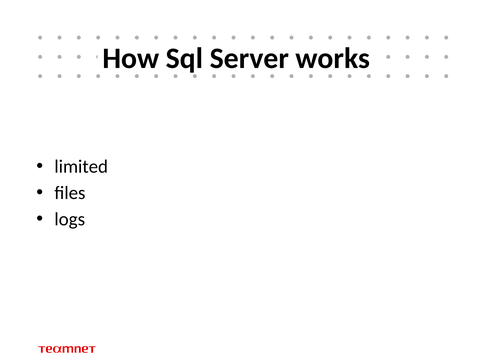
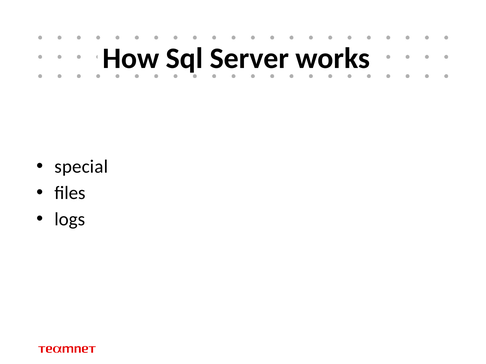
limited: limited -> special (81, 167)
